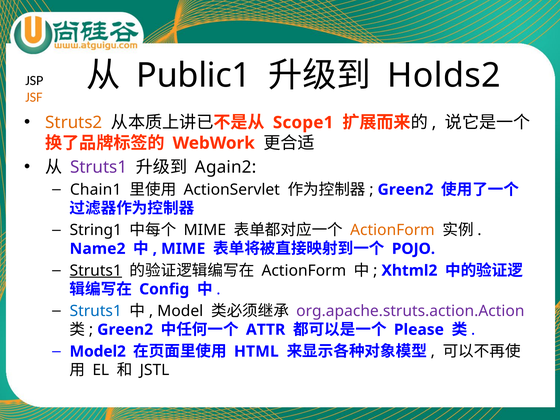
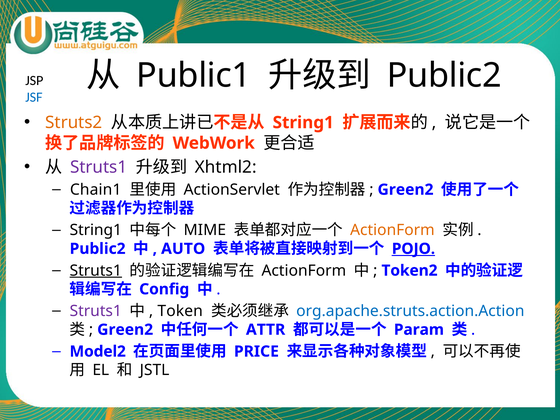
Holds2: Holds2 -> Public2 (444, 75)
JSF colour: orange -> blue (34, 97)
Scope1: Scope1 -> String1 (303, 123)
Again2: Again2 -> Xhtml2 (226, 167)
Name2: Name2 -> Public2 (98, 249)
MIME: MIME -> AUTO (183, 249)
POJO underline: none -> present (413, 249)
Xhtml2: Xhtml2 -> Token2 (409, 271)
Struts1 colour: blue -> purple (96, 311)
Model: Model -> Token (180, 311)
org.apache.struts.action.Action colour: purple -> blue (410, 311)
Please: Please -> Param (419, 330)
HTML: HTML -> PRICE (256, 351)
